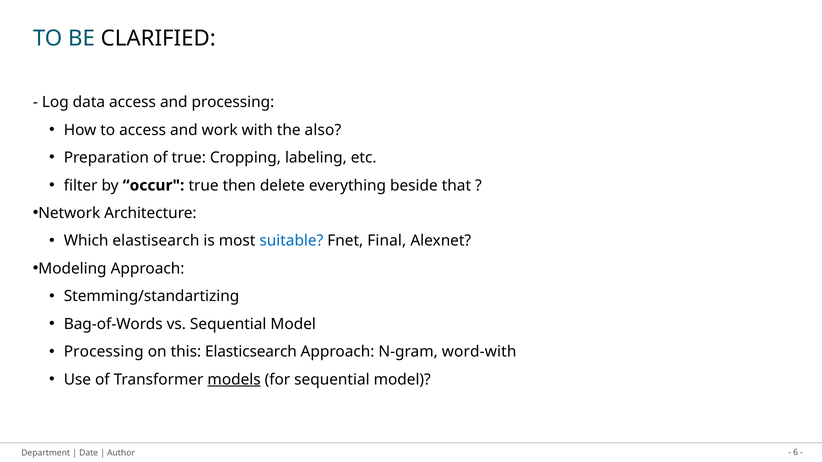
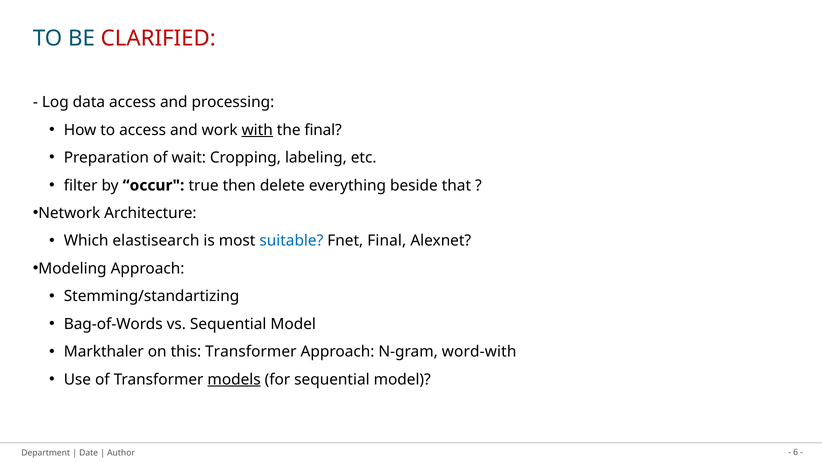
CLARIFIED colour: black -> red (158, 38)
with underline: none -> present (257, 130)
the also: also -> final (323, 130)
of true: true -> wait (189, 158)
Processing: Processing -> Markthaler (104, 352)
this Elasticsearch: Elasticsearch -> Transformer (251, 352)
